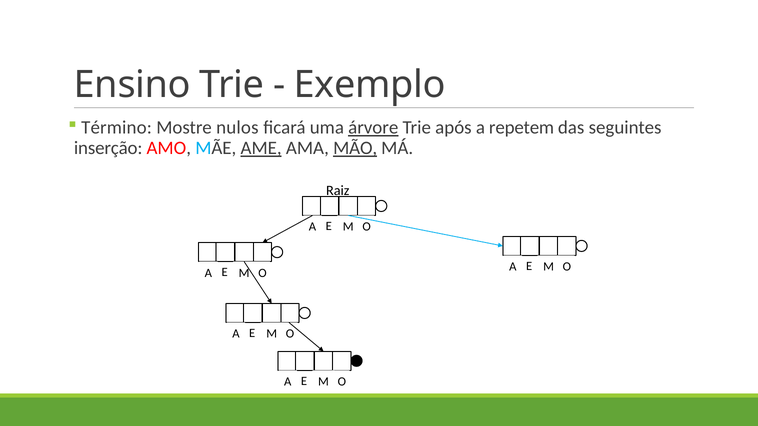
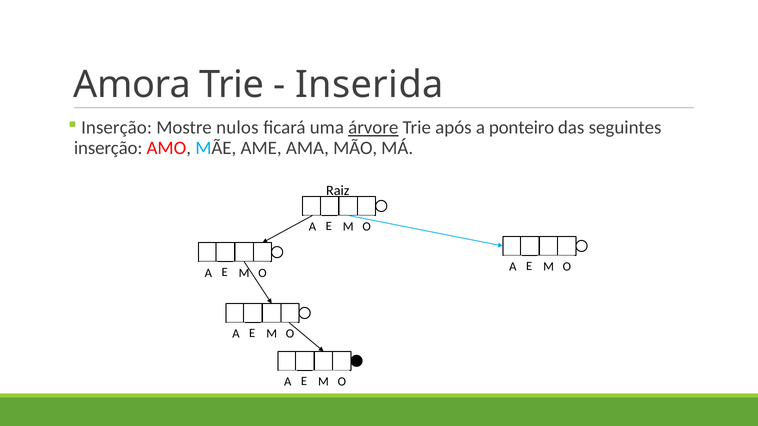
Ensino: Ensino -> Amora (132, 85)
Exemplo: Exemplo -> Inserida (369, 85)
Término: Término -> Inserção (117, 128)
repetem: repetem -> ponteiro (522, 128)
AME underline: present -> none (261, 148)
MÃO underline: present -> none (355, 148)
